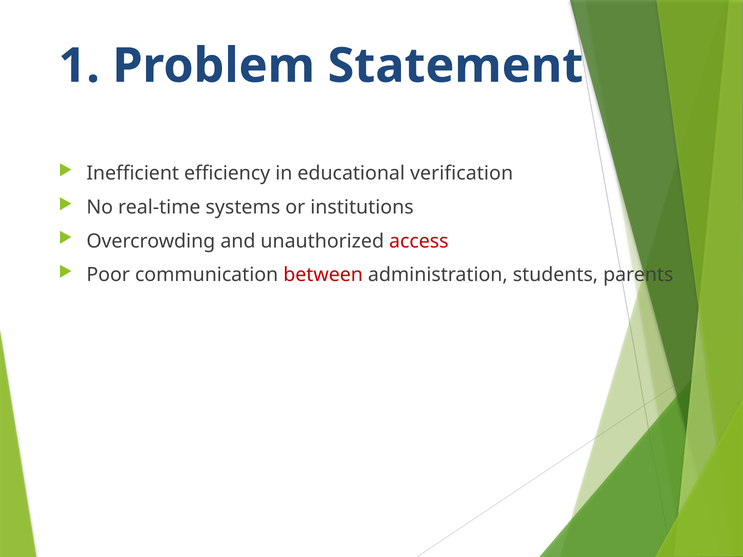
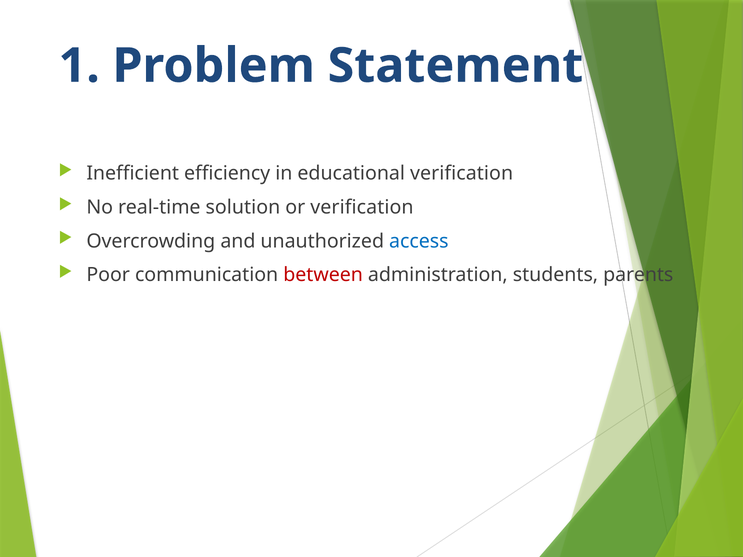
systems: systems -> solution (243, 207)
or institutions: institutions -> verification (362, 207)
access colour: red -> blue (419, 241)
